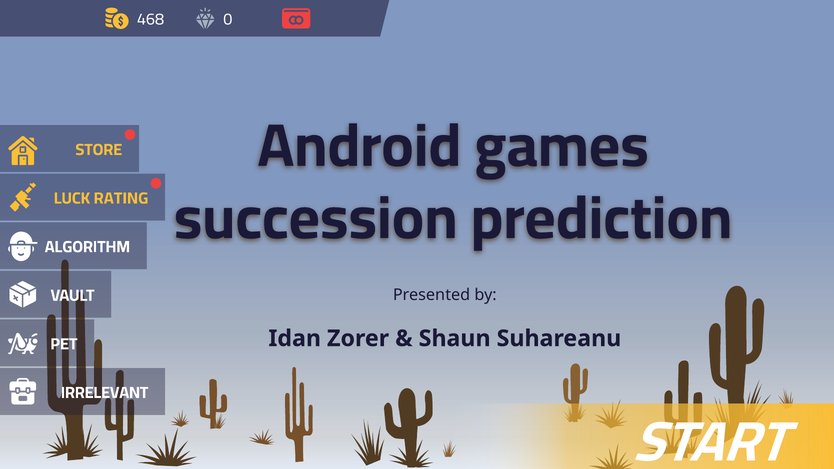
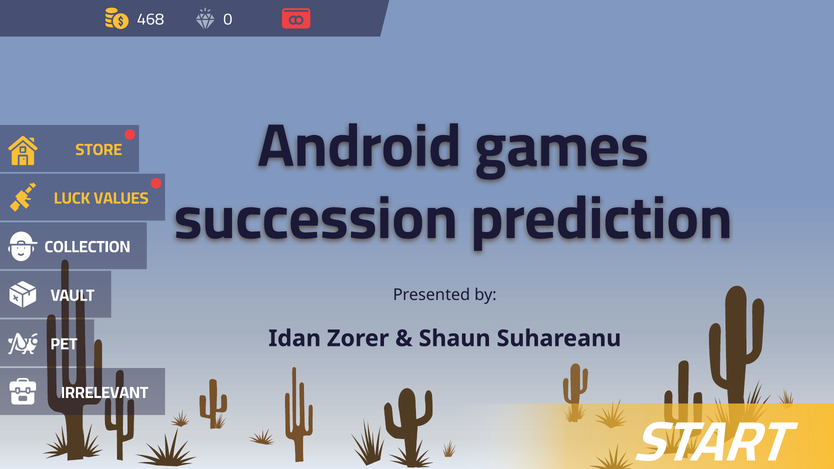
RATING: RATING -> VALUES (121, 198)
ALGORITHM: ALGORITHM -> COLLECTION (87, 247)
